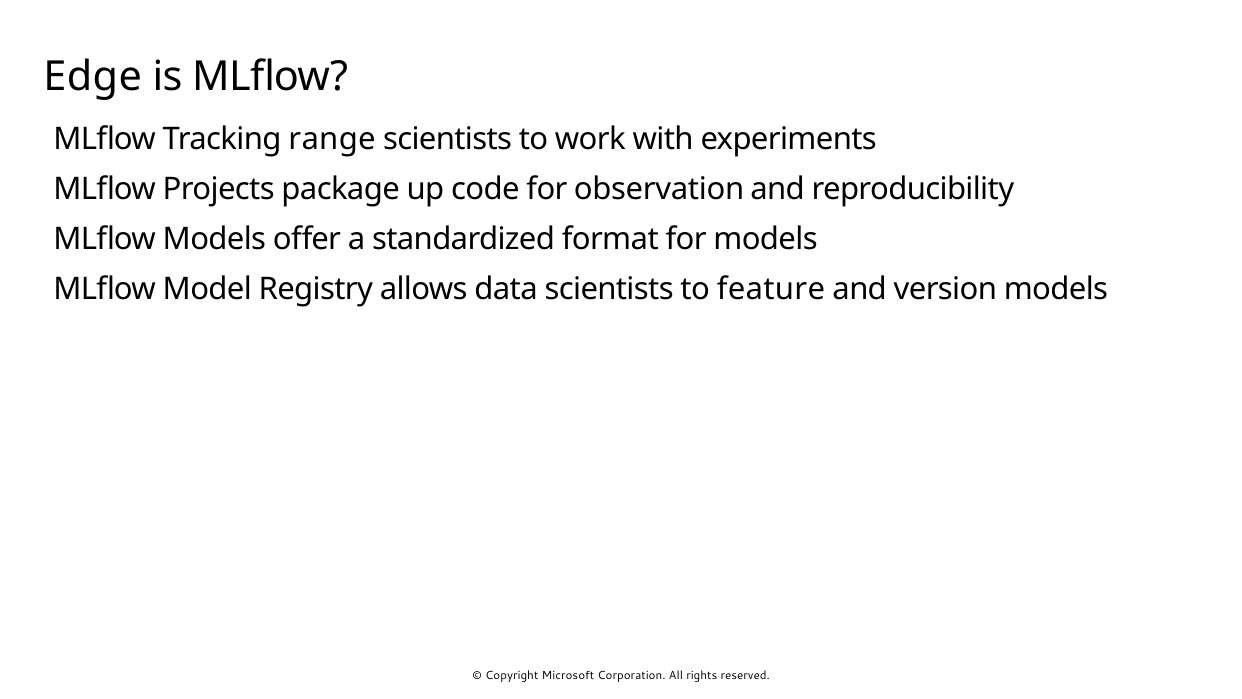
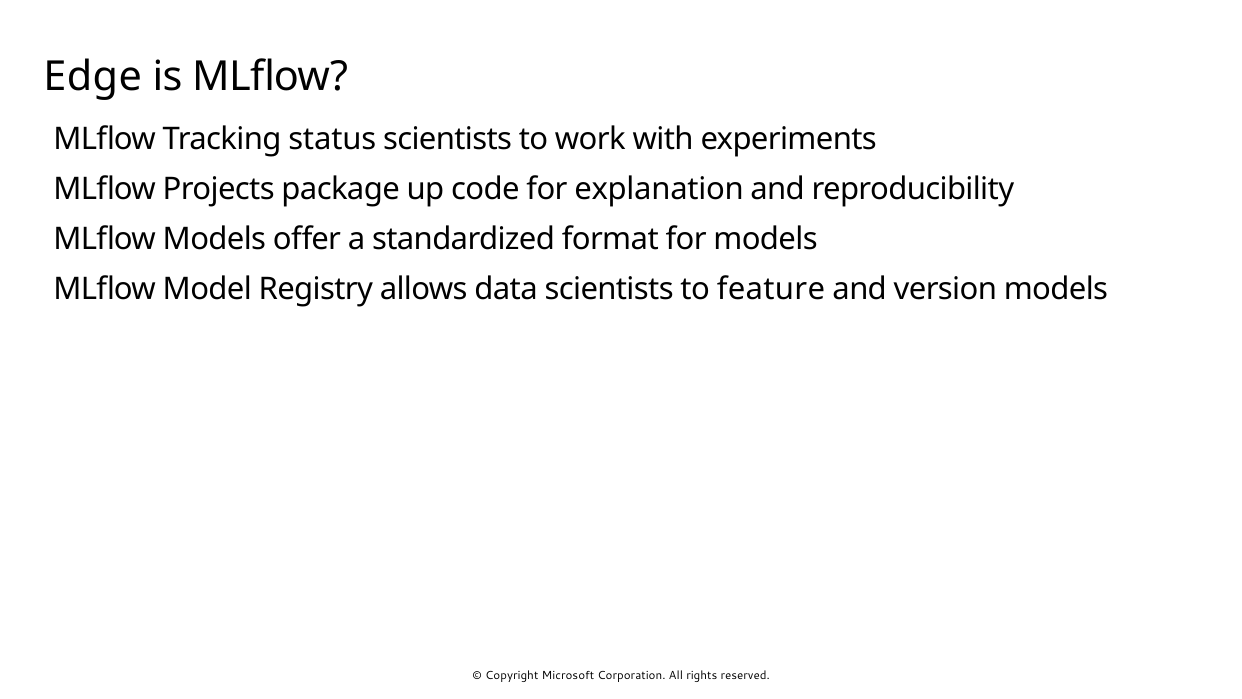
range: range -> status (332, 140)
observation: observation -> explanation (659, 190)
